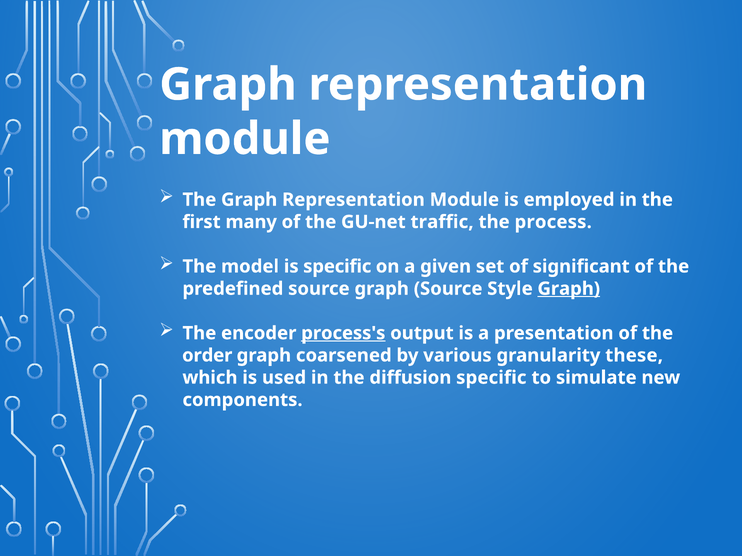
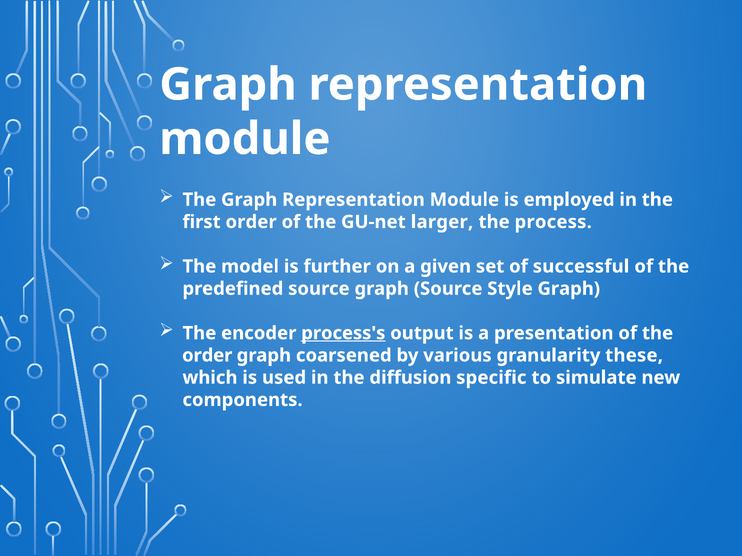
first many: many -> order (251, 222)
traffic: traffic -> larger (442, 222)
is specific: specific -> further (337, 267)
significant: significant -> successful (581, 267)
Graph underline: present -> none (569, 289)
